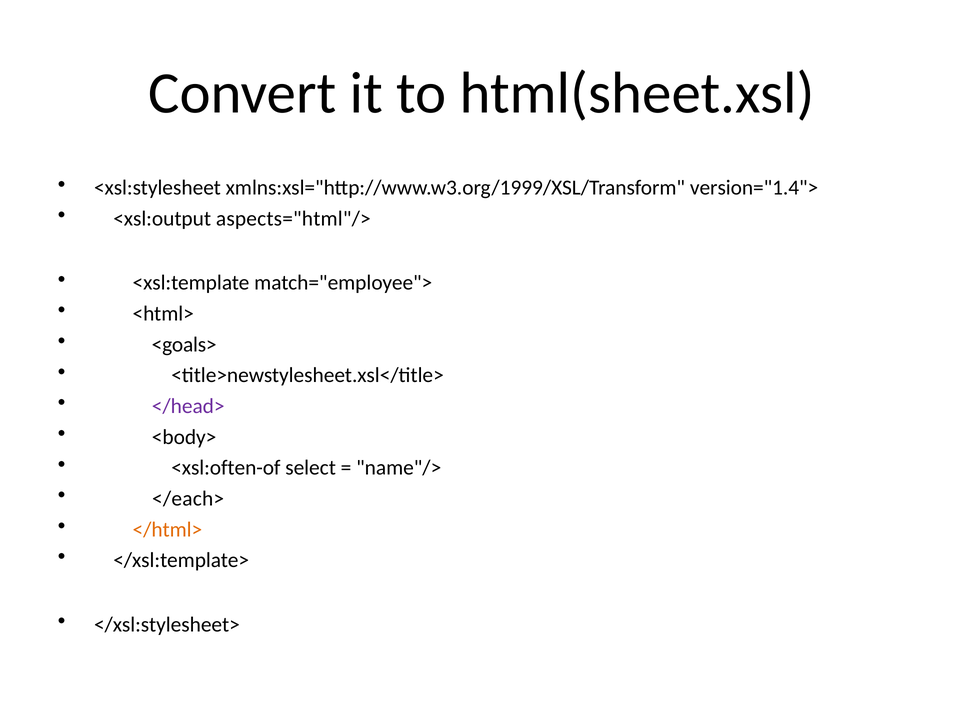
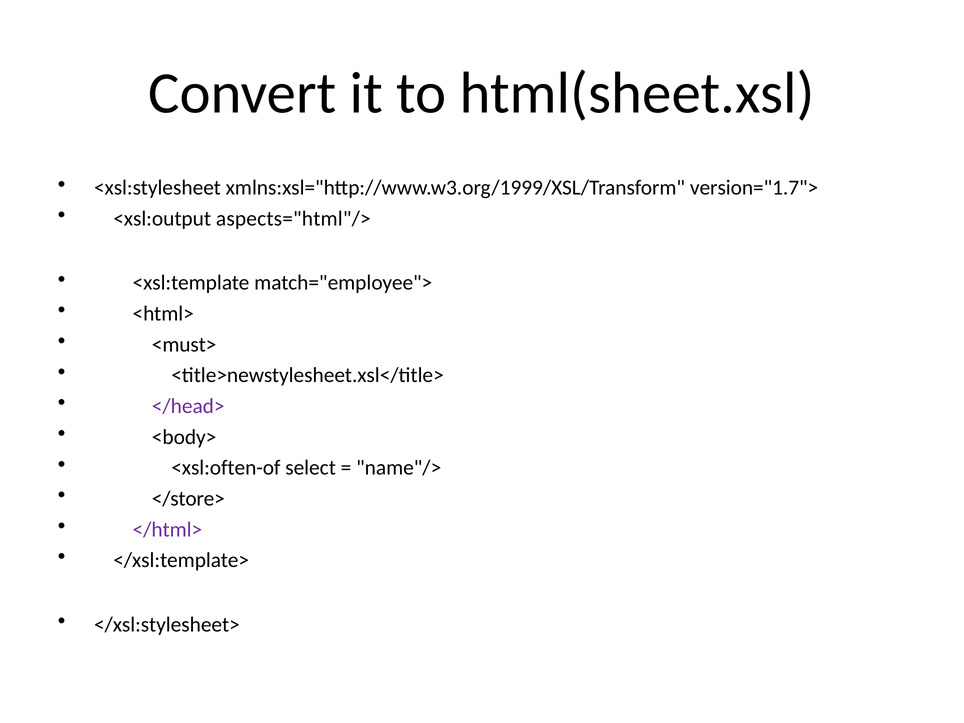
version="1.4">: version="1.4"> -> version="1.7"> (754, 188)
<goals>: <goals> -> <must> (184, 345)
</each>: </each> -> </store> (188, 499)
</html> colour: orange -> purple (167, 529)
